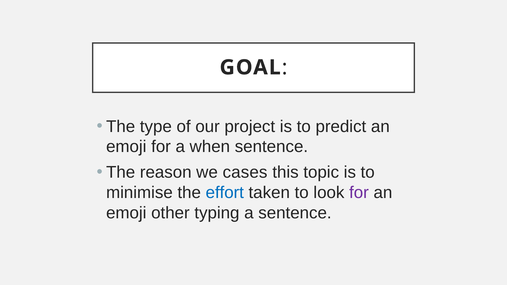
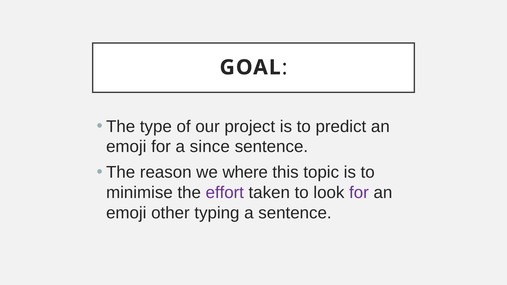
when: when -> since (210, 147)
cases: cases -> where (245, 172)
effort colour: blue -> purple (225, 193)
